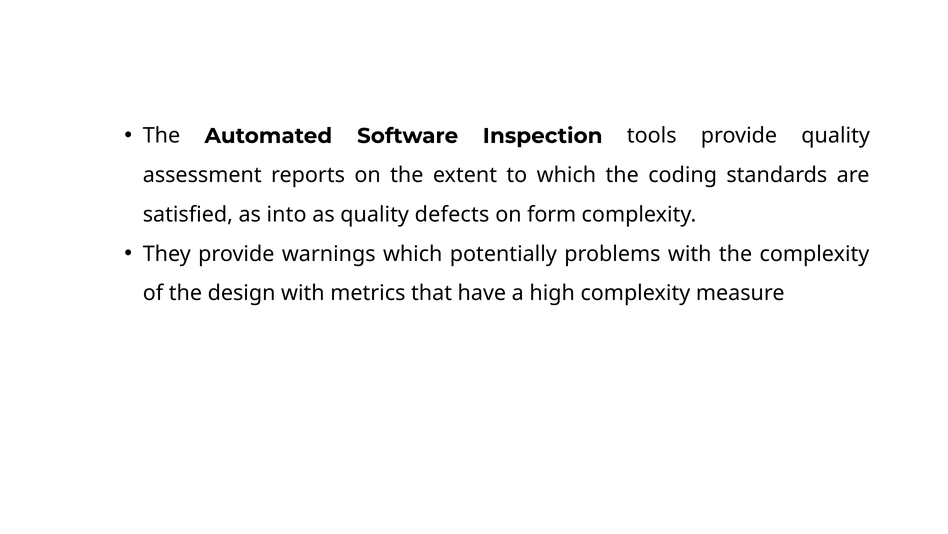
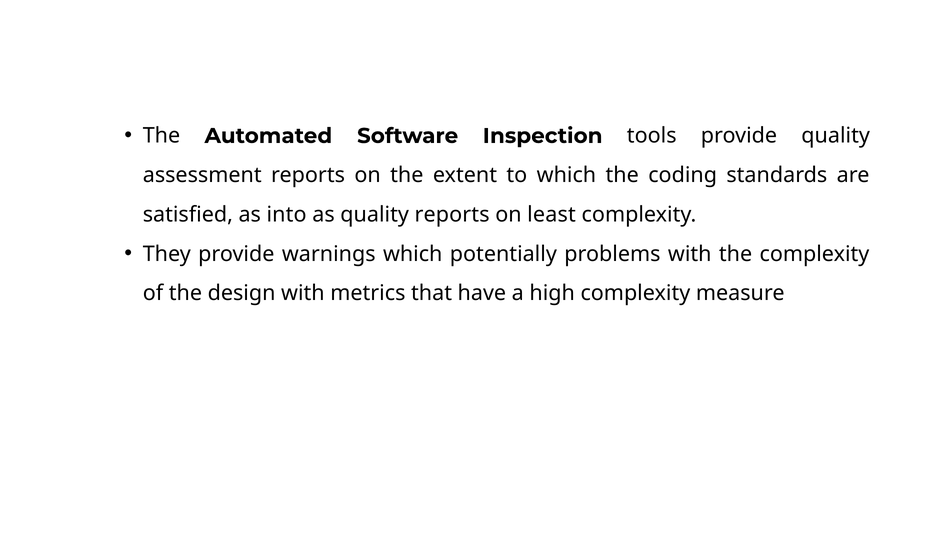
quality defects: defects -> reports (452, 214)
form: form -> least (552, 214)
